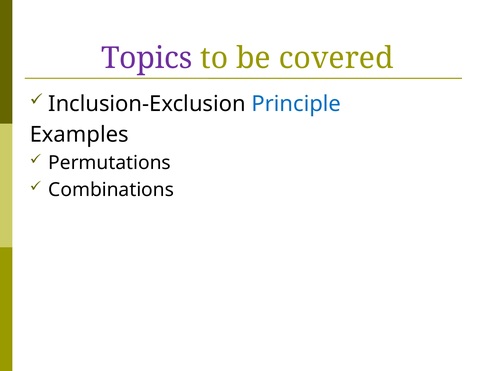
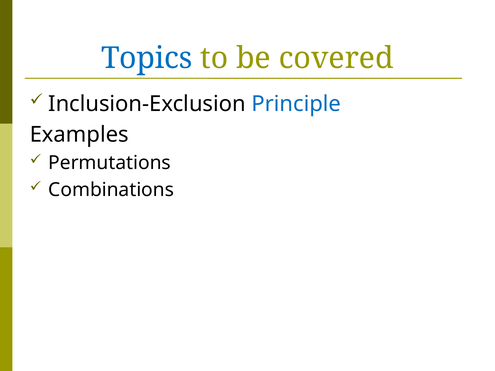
Topics colour: purple -> blue (147, 58)
